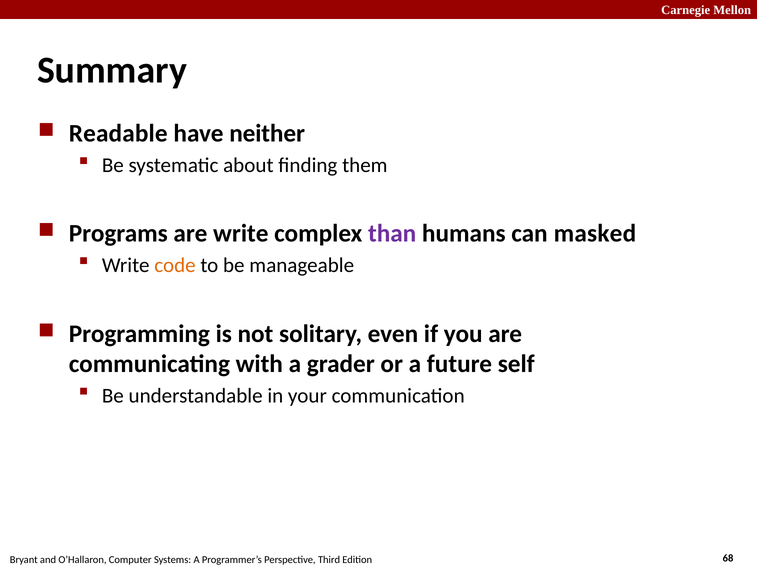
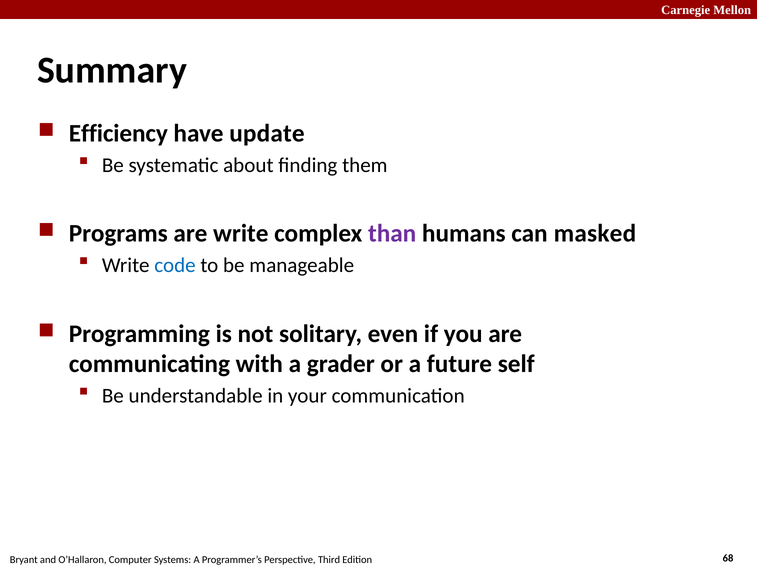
Readable: Readable -> Efficiency (118, 133)
neither: neither -> update (267, 133)
code colour: orange -> blue (175, 265)
